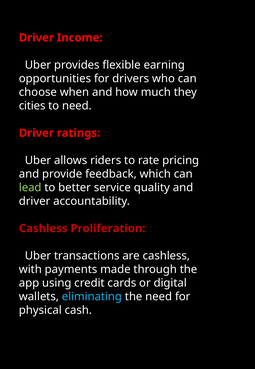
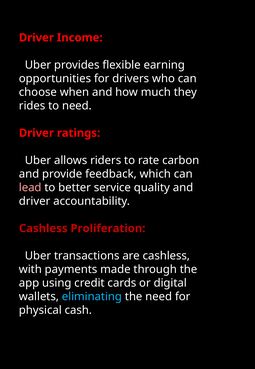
cities: cities -> rides (32, 106)
pricing: pricing -> carbon (181, 160)
lead colour: light green -> pink (30, 187)
